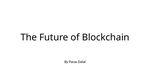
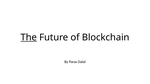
The underline: none -> present (29, 37)
